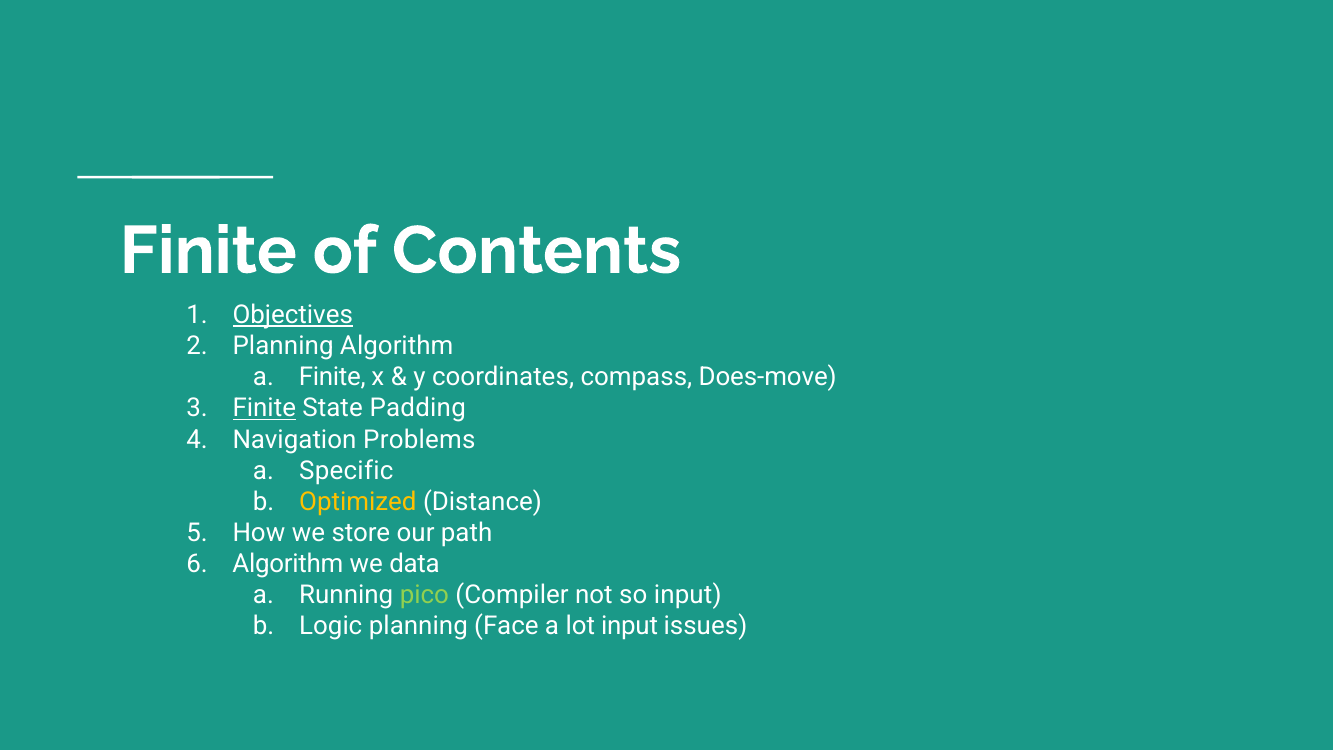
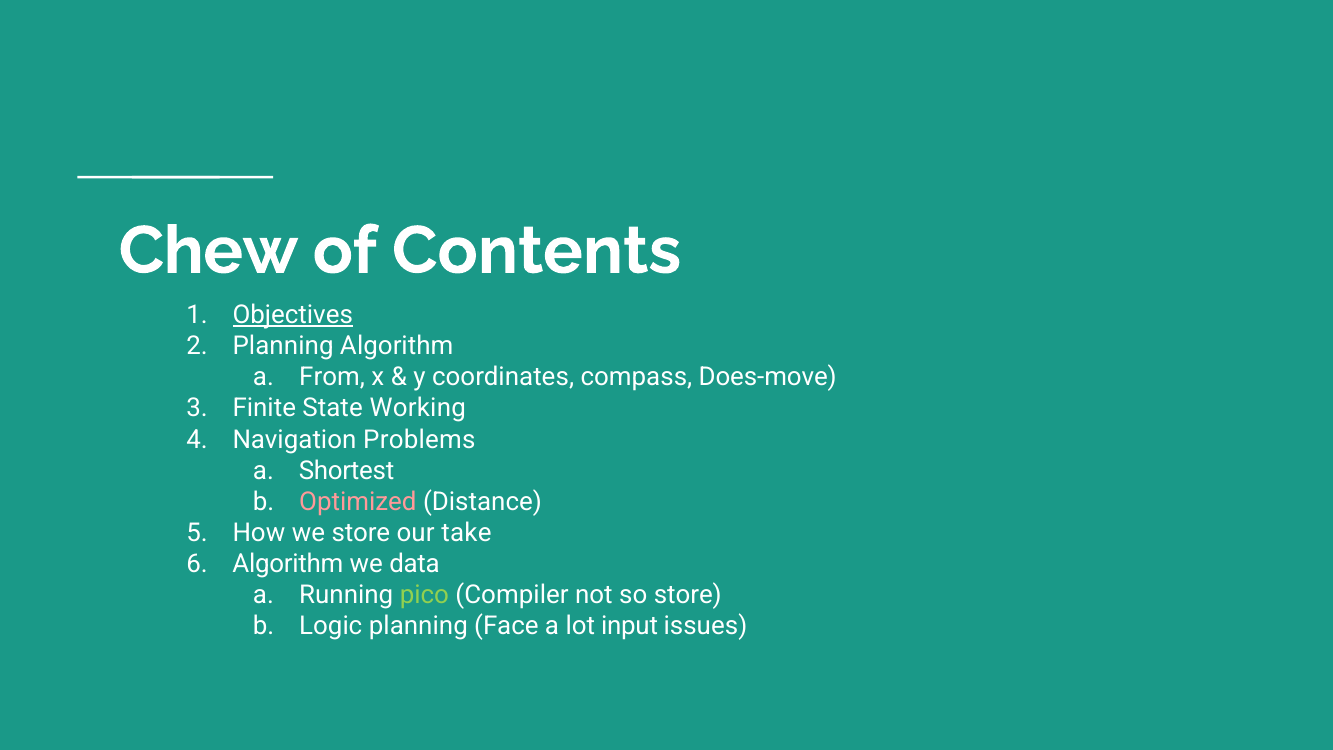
Finite: Finite -> Chew (208, 251)
a Finite: Finite -> From (332, 377)
Finite underline: present -> none (264, 408)
Padding: Padding -> Working (418, 408)
Specific: Specific -> Shortest (347, 471)
Optimized colour: yellow -> pink (358, 502)
path: path -> take (467, 533)
so input: input -> store (688, 595)
